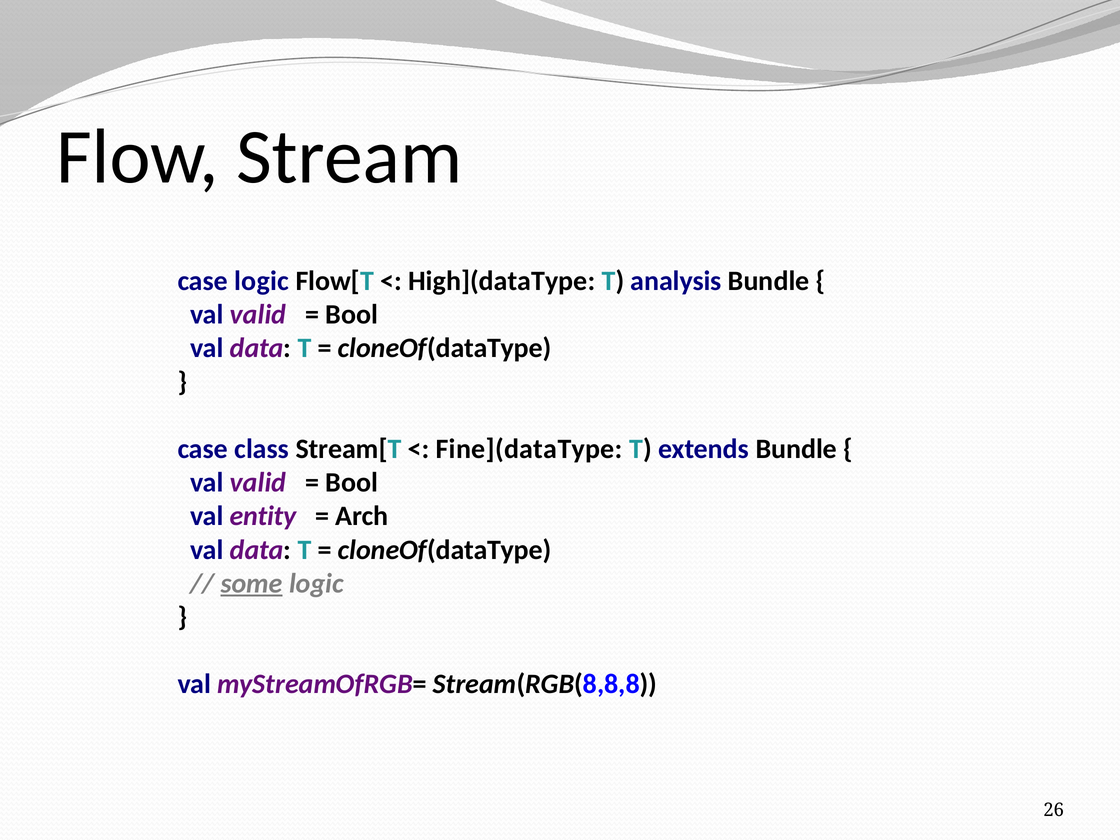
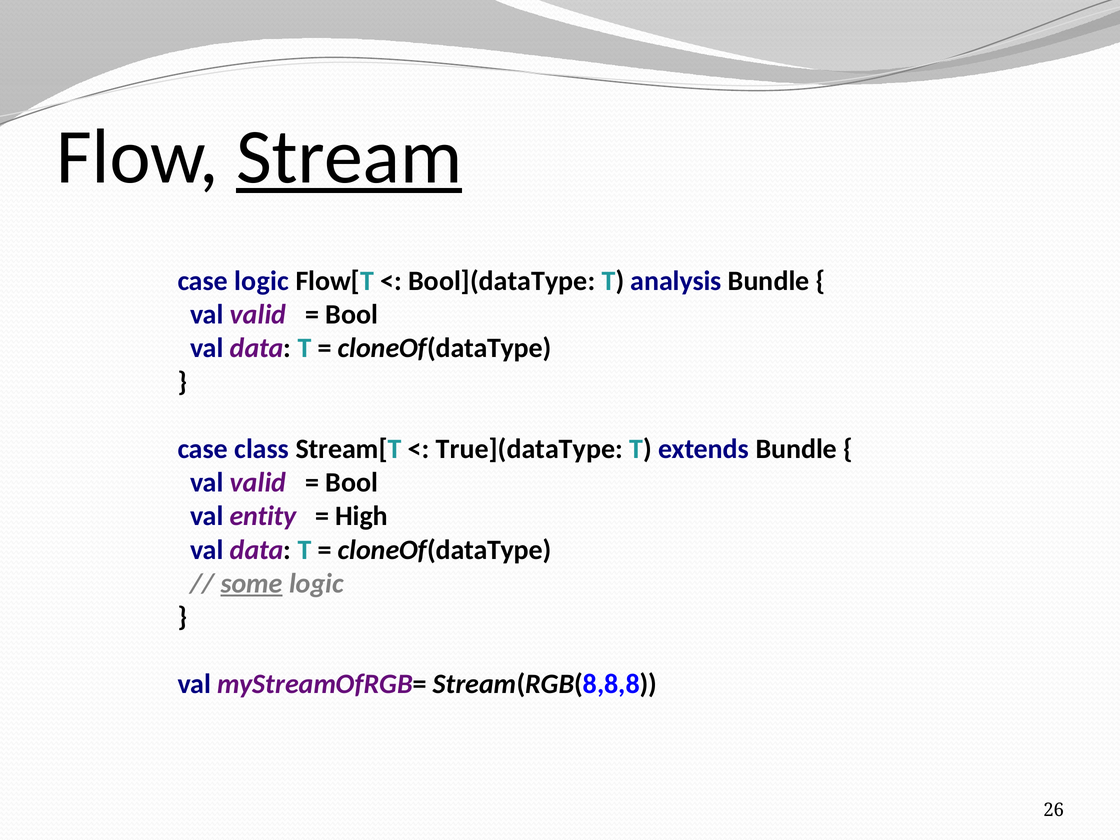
Stream underline: none -> present (349, 157)
High](dataType: High](dataType -> Bool](dataType (502, 281)
Fine](dataType: Fine](dataType -> True](dataType (529, 449)
Arch: Arch -> High (362, 516)
